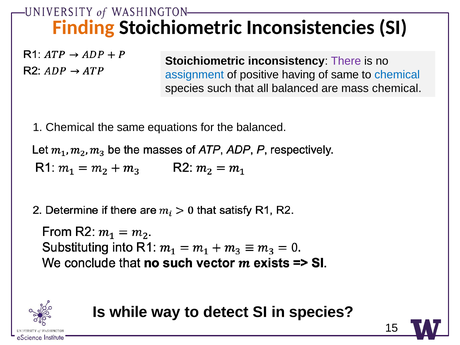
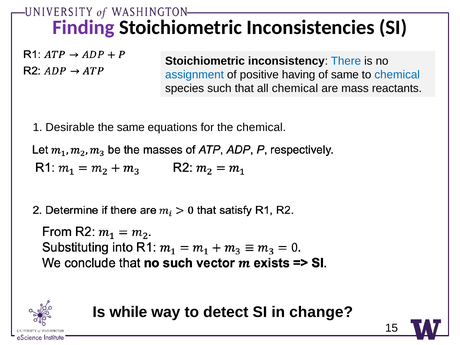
Finding colour: orange -> purple (83, 27)
There colour: purple -> blue (346, 61)
all balanced: balanced -> chemical (295, 89)
mass chemical: chemical -> reactants (397, 89)
1 Chemical: Chemical -> Desirable (70, 127)
the balanced: balanced -> chemical (261, 127)
in species: species -> change (321, 312)
